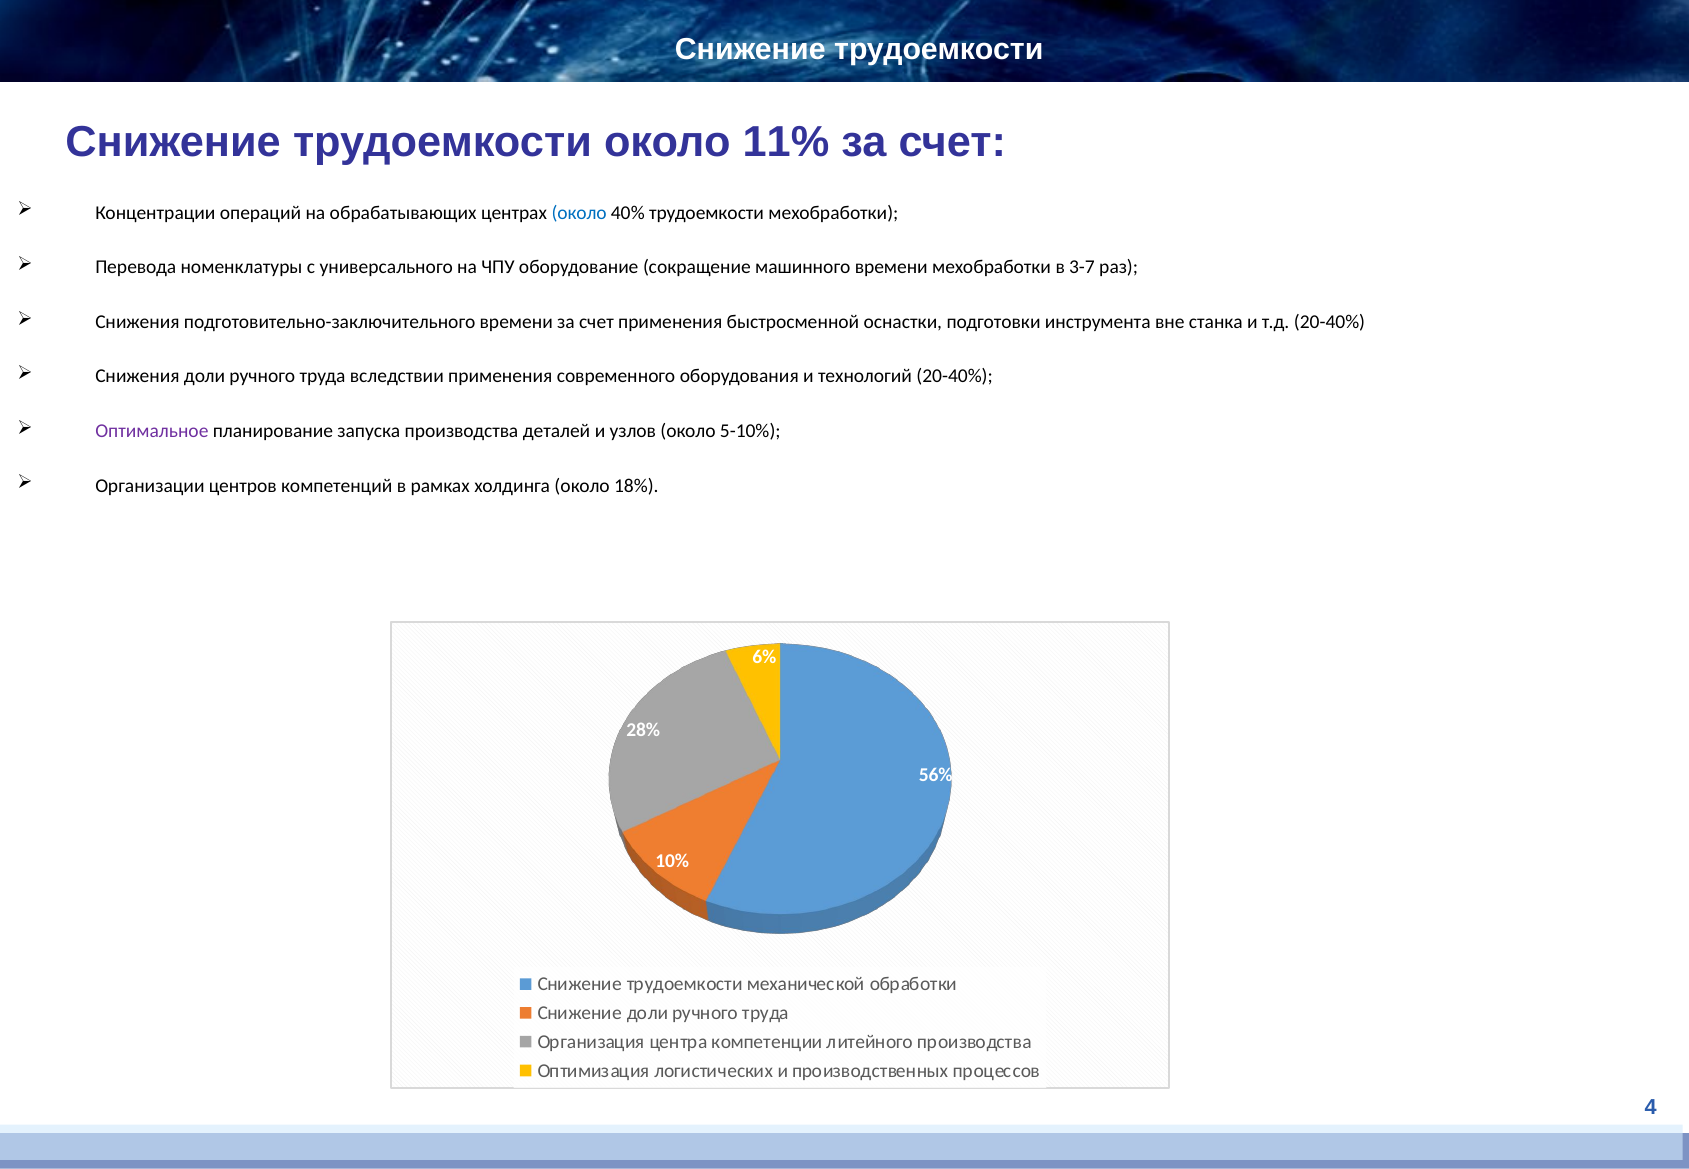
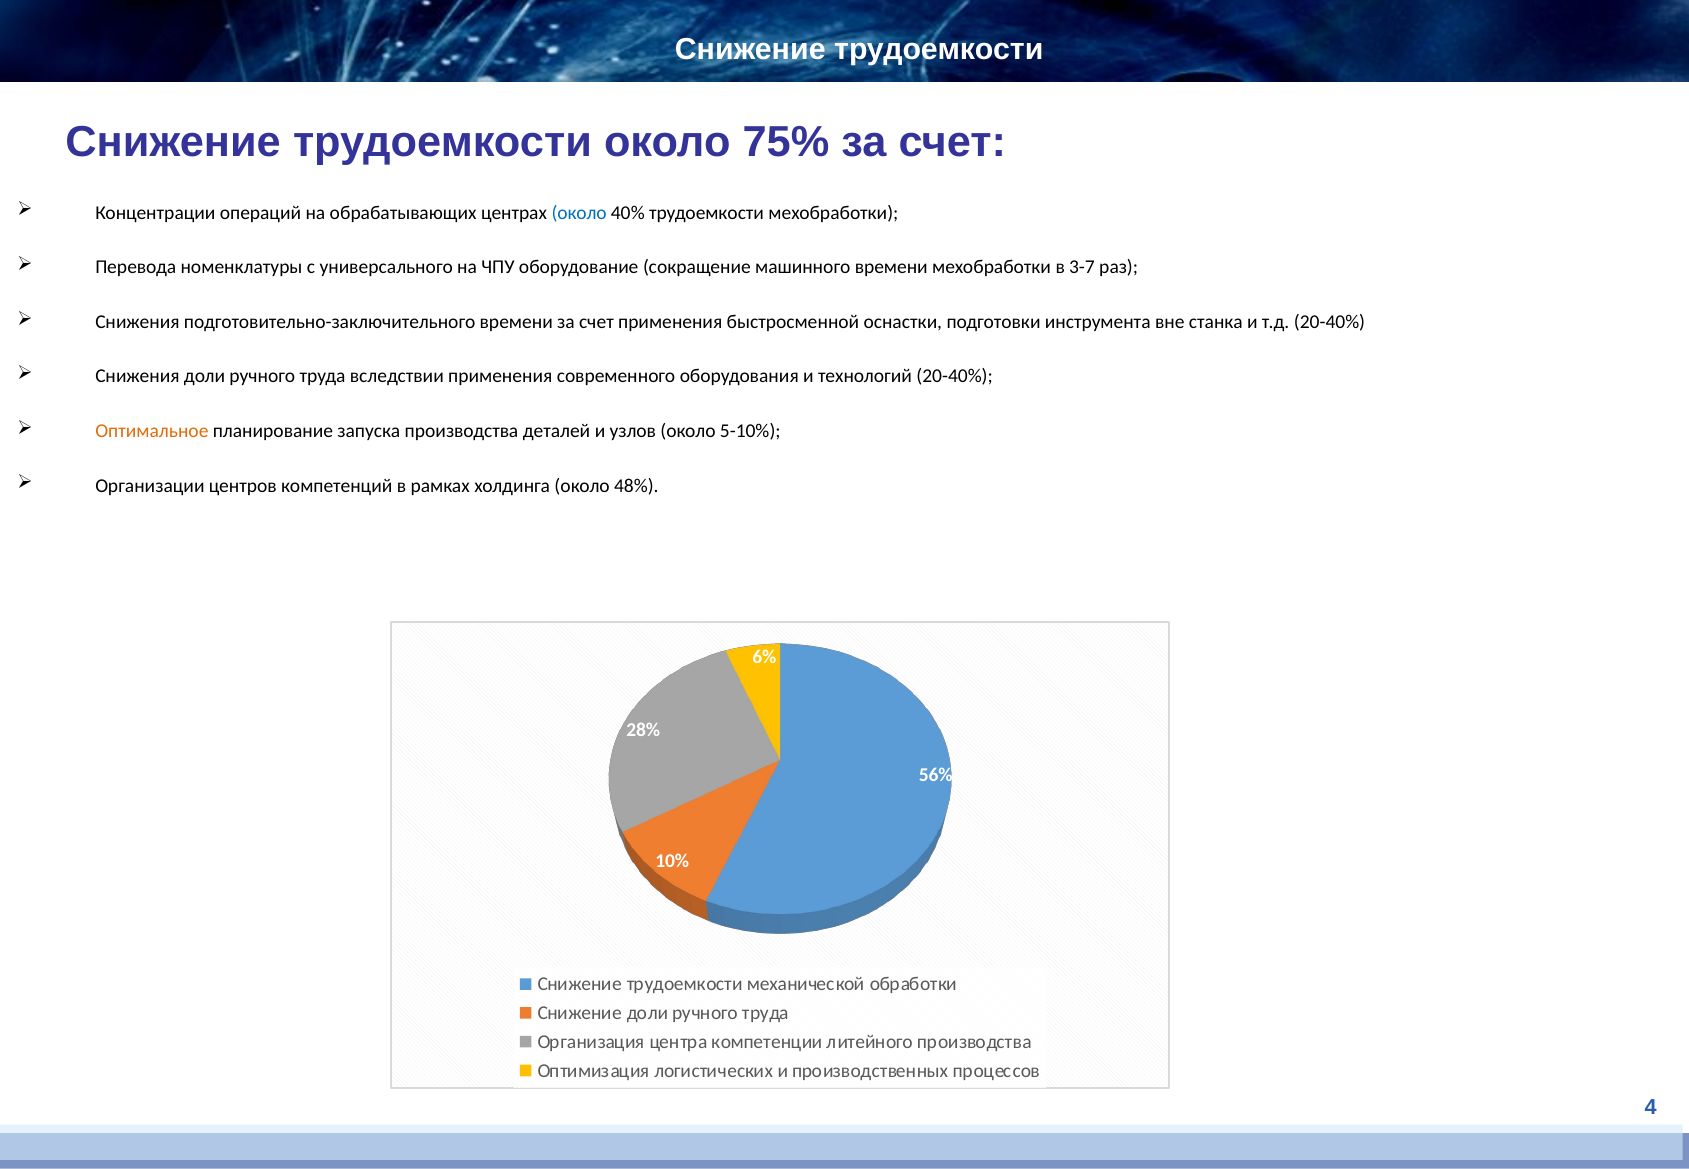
11%: 11% -> 75% (786, 143)
Оптимальное colour: purple -> orange (152, 431)
18%: 18% -> 48% (636, 486)
